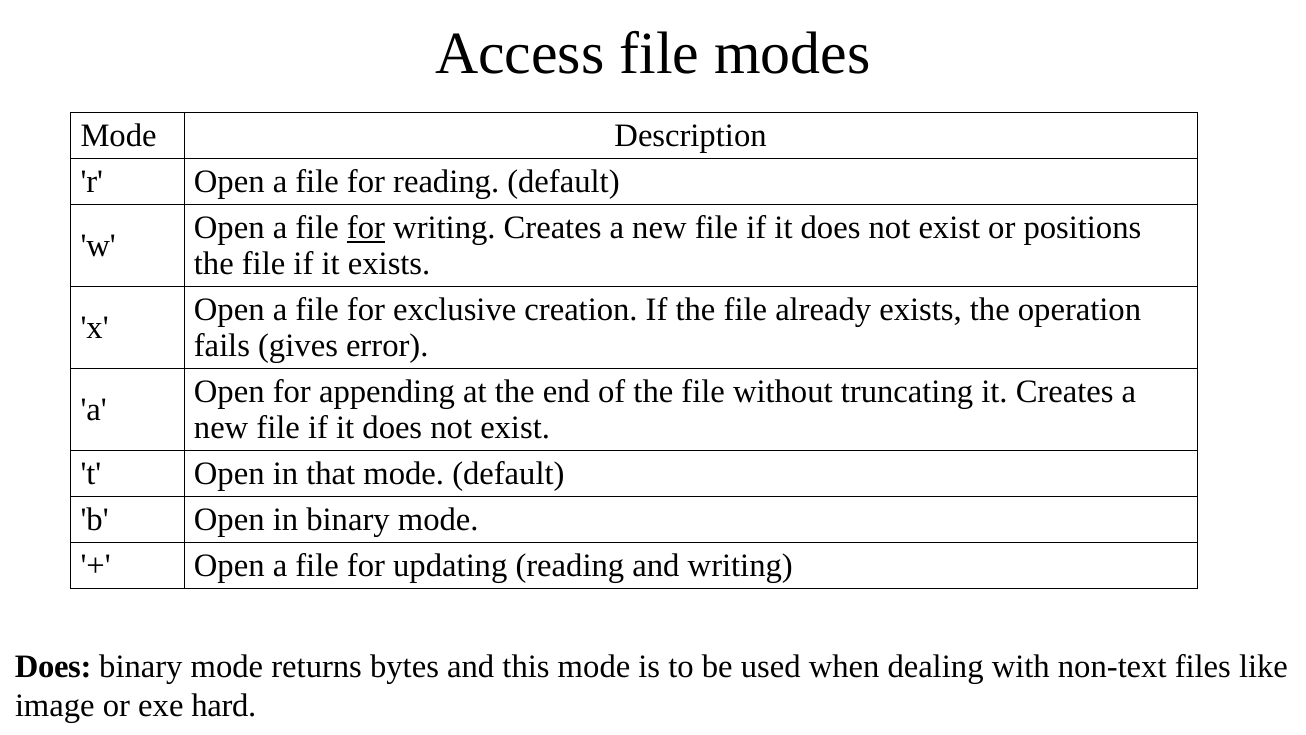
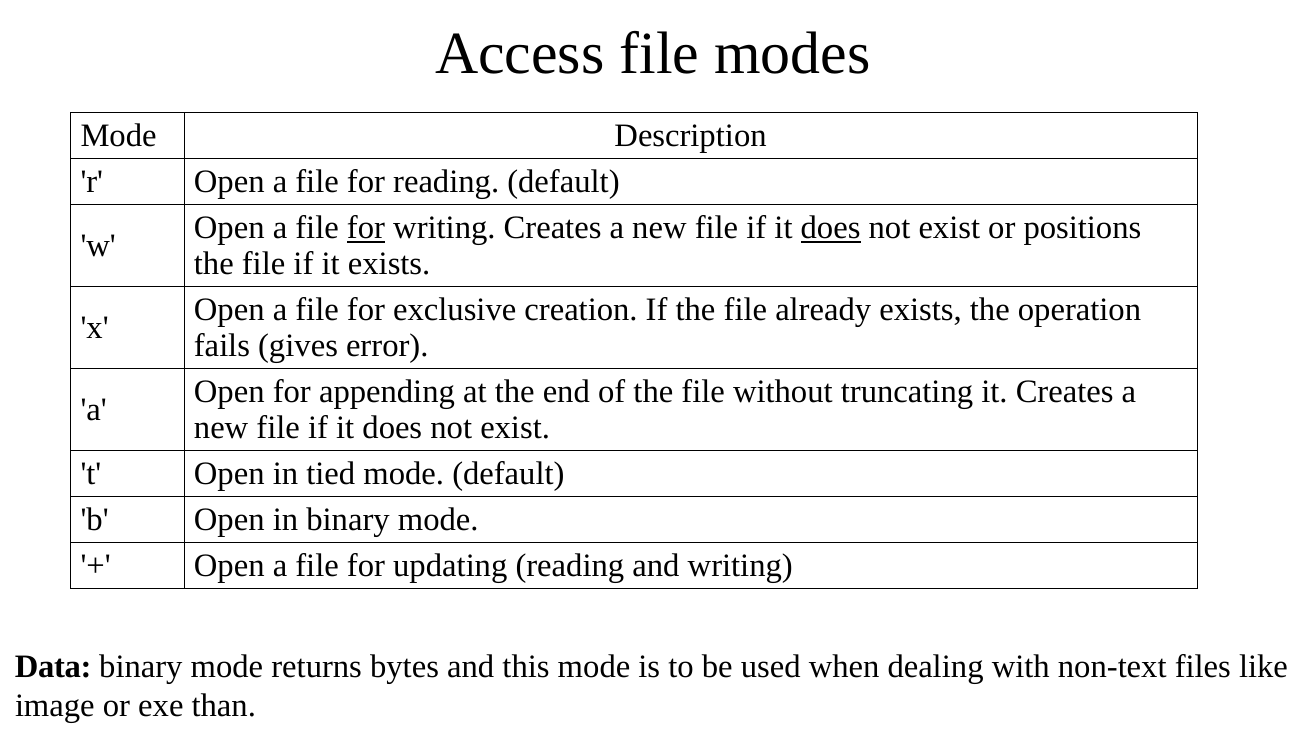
does underline: none -> present (831, 228)
that: that -> tied (331, 474)
Does: Does -> Data (53, 666)
hard: hard -> than (224, 706)
